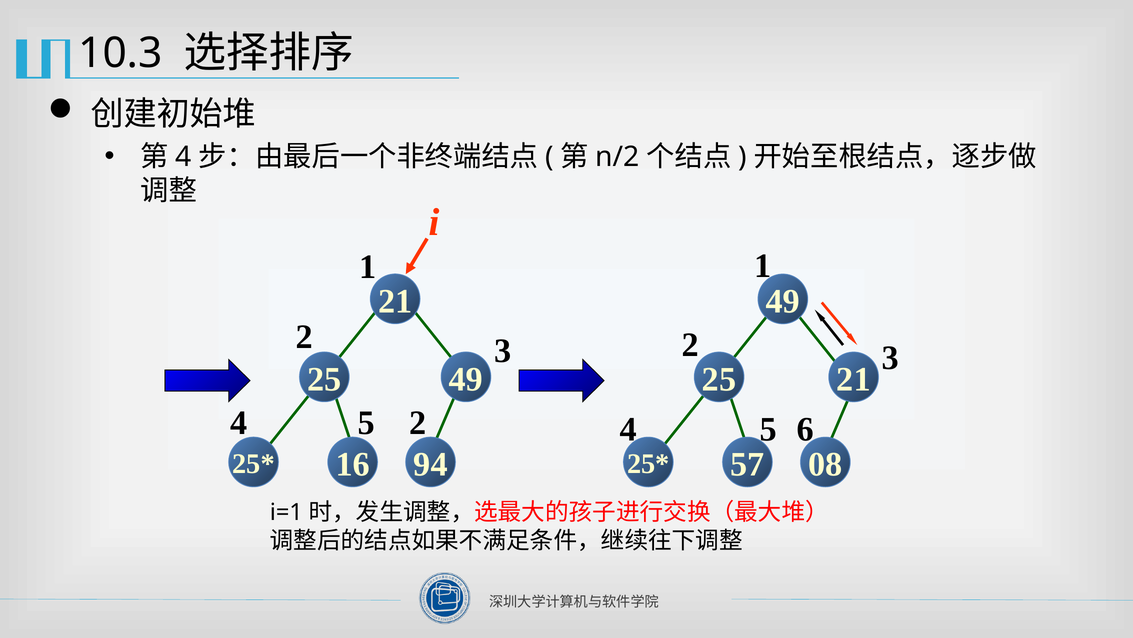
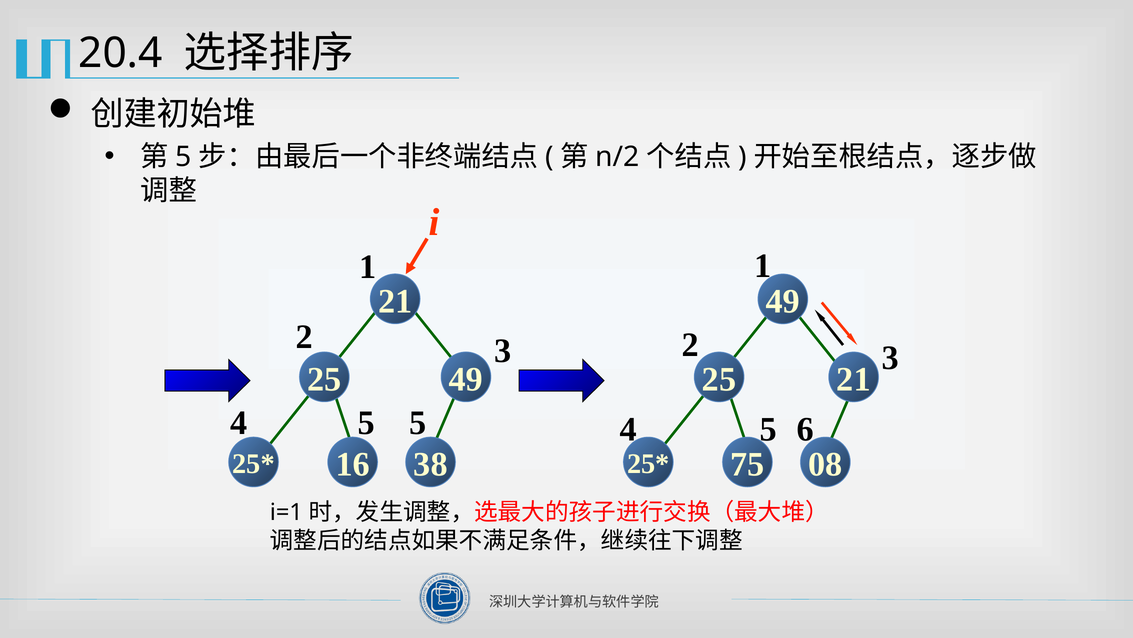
10.3: 10.3 -> 20.4 (120, 53)
4: 4 -> 5 (184, 157)
5 2: 2 -> 5 (418, 423)
94: 94 -> 38 (431, 464)
57: 57 -> 75 (747, 464)
